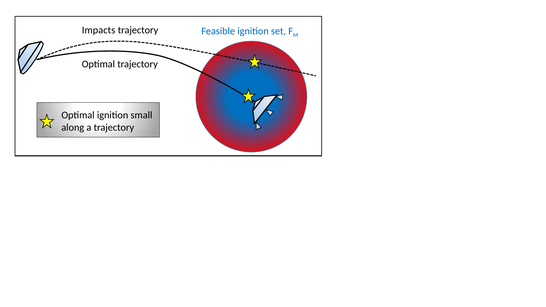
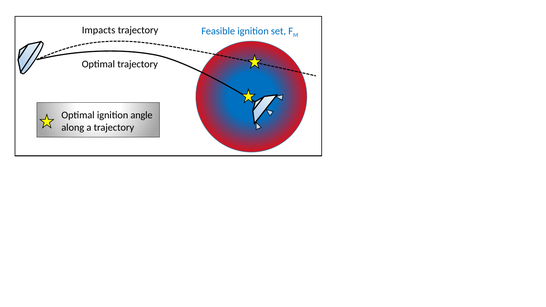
small: small -> angle (142, 115)
